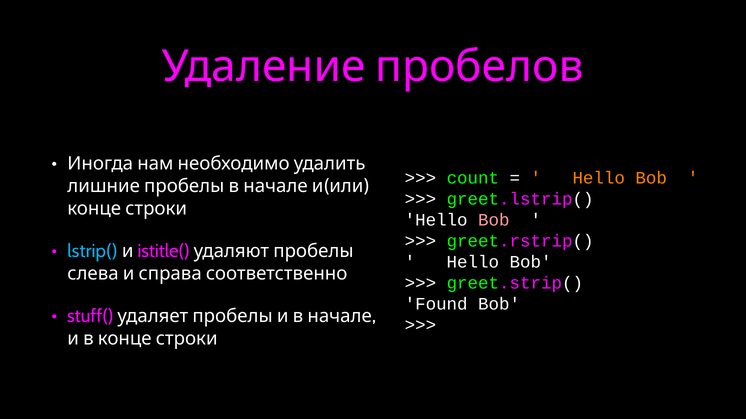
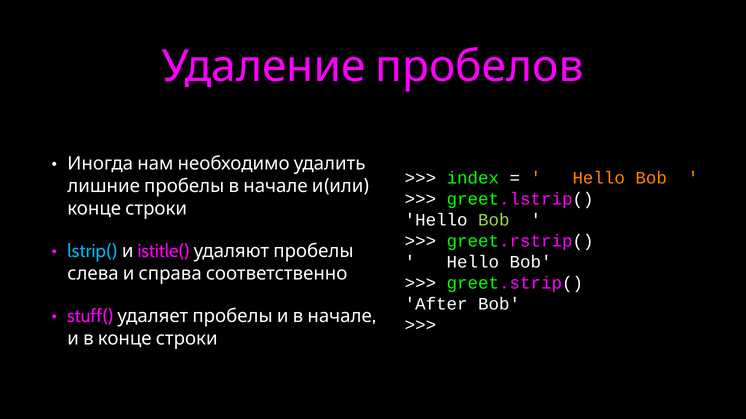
count: count -> index (473, 178)
Bob colour: pink -> light green (494, 220)
Found: Found -> After (436, 304)
